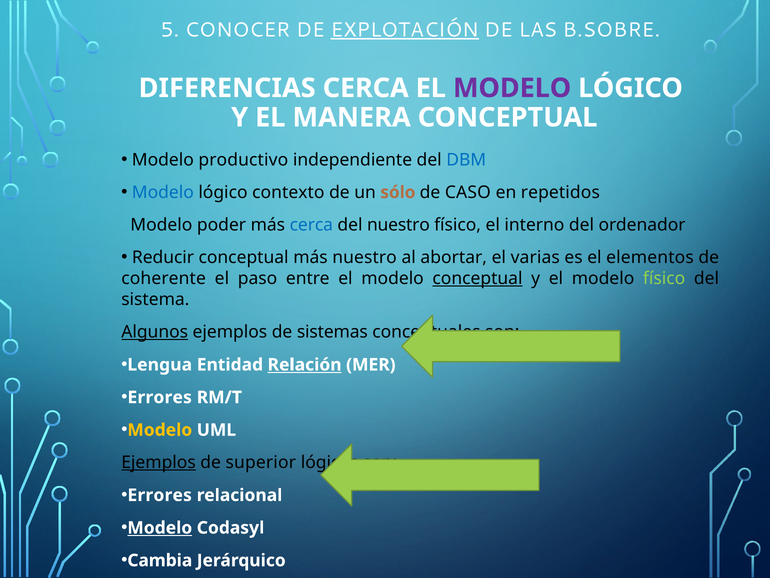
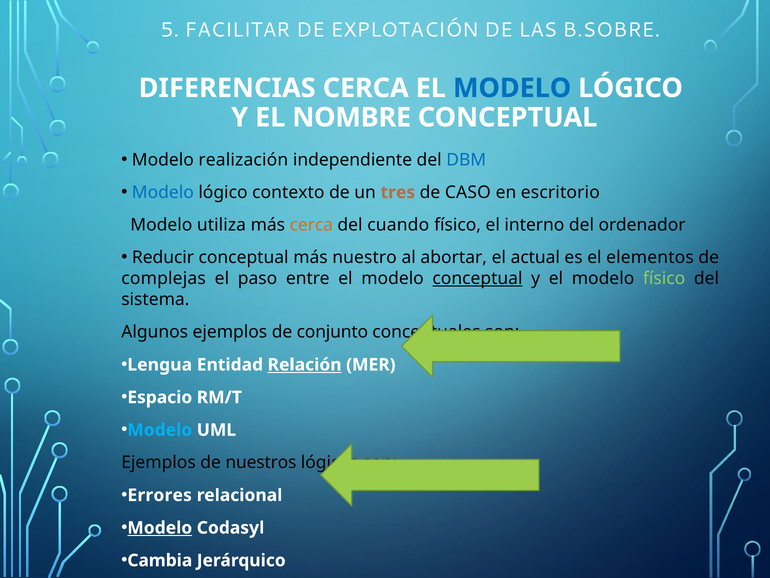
CONOCER: CONOCER -> FACILITAR (238, 30)
EXPLOTACIÓN underline: present -> none (405, 30)
MODELO colour: purple -> blue (512, 88)
MANERA: MANERA -> NOMBRE (352, 117)
productivo: productivo -> realización (243, 160)
sólo: sólo -> tres (398, 192)
repetidos: repetidos -> escritorio (560, 192)
poder: poder -> utiliza (221, 225)
cerca colour: blue -> orange (311, 225)
del nuestro: nuestro -> cuando (398, 225)
varias: varias -> actual (535, 257)
coherente: coherente -> complejas (164, 278)
Algunos underline: present -> none (155, 332)
sistemas: sistemas -> conjunto (332, 332)
Errores: Errores -> Espacio (160, 397)
Modelo colour: yellow -> light blue (160, 430)
Ejemplos underline: present -> none (159, 462)
superior: superior -> nuestros (261, 462)
